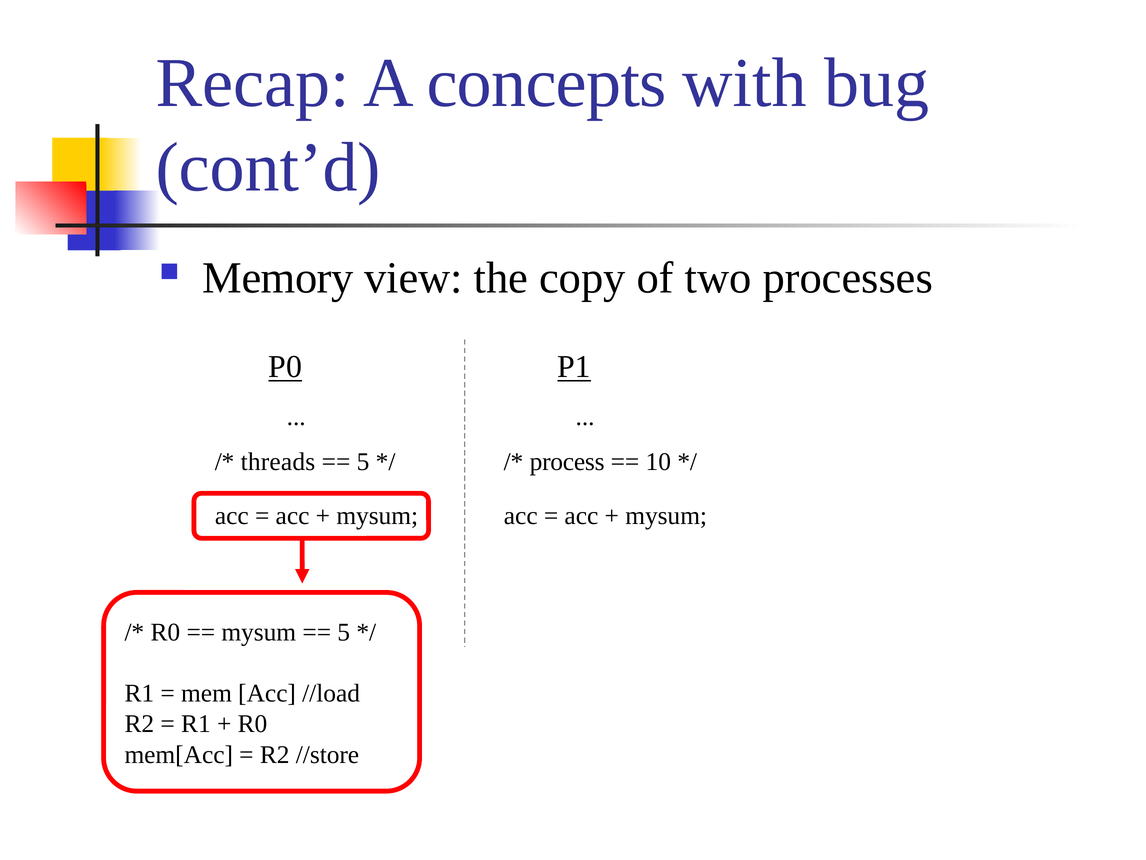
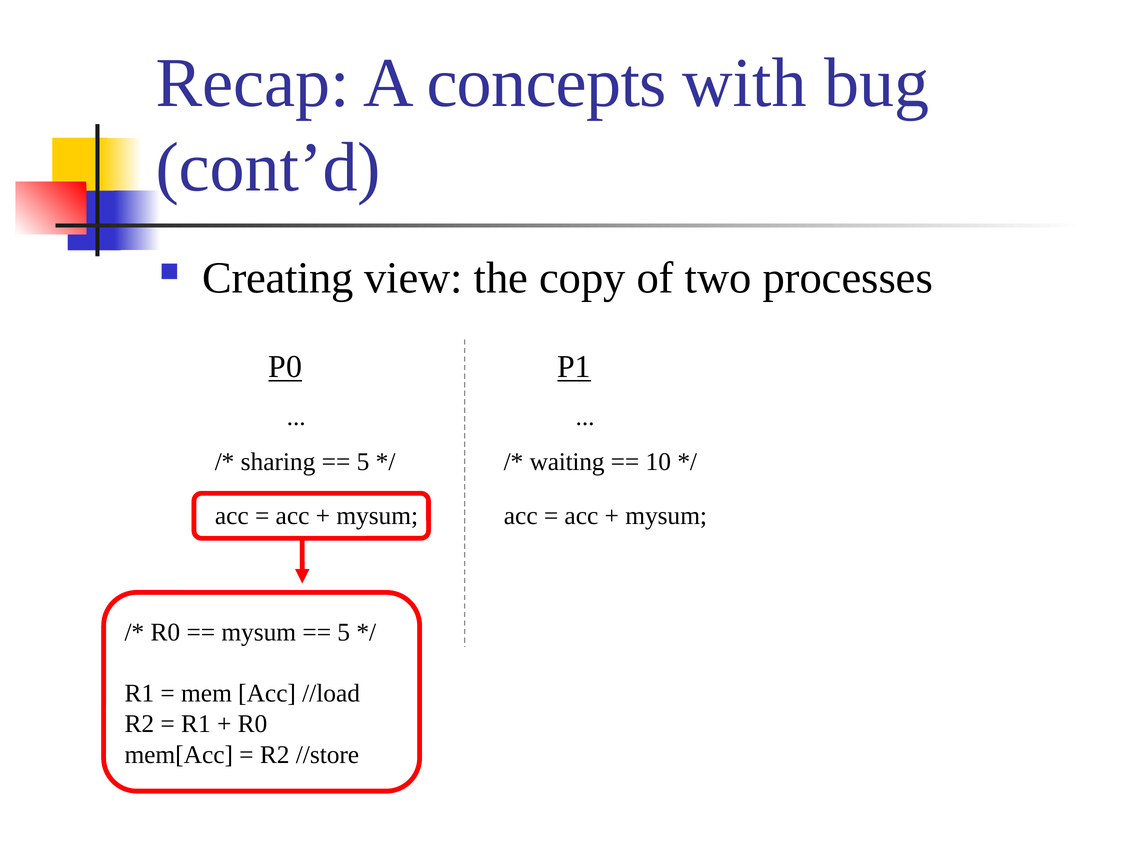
Memory: Memory -> Creating (278, 278)
threads: threads -> sharing (278, 461)
process: process -> waiting (567, 461)
